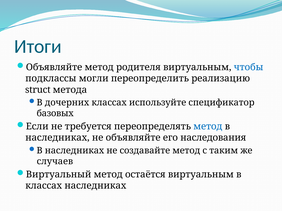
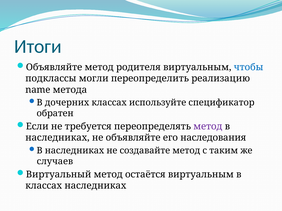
struct: struct -> name (38, 90)
базовых: базовых -> обратен (55, 114)
метод colour: blue -> purple (208, 127)
